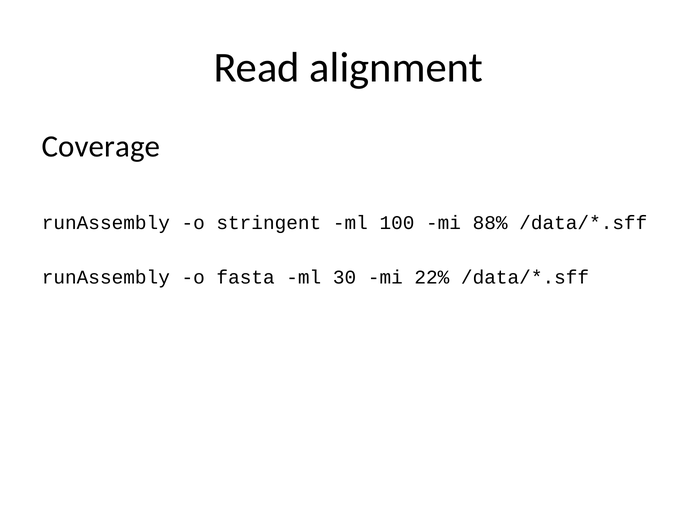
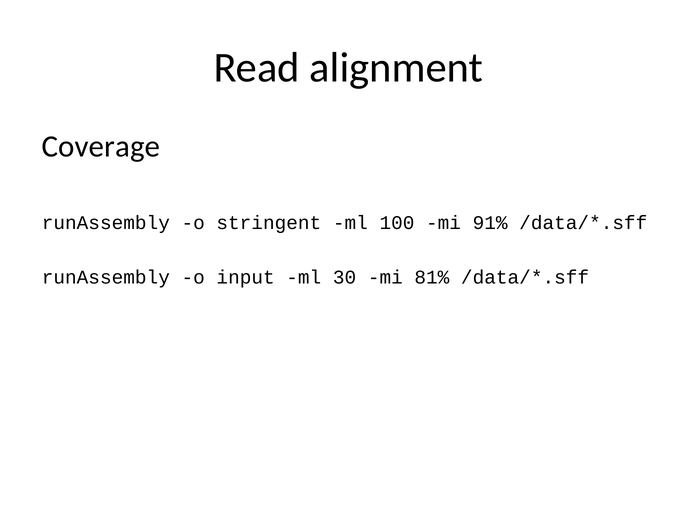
88%: 88% -> 91% (490, 223)
fasta: fasta -> input (246, 277)
22%: 22% -> 81% (432, 277)
